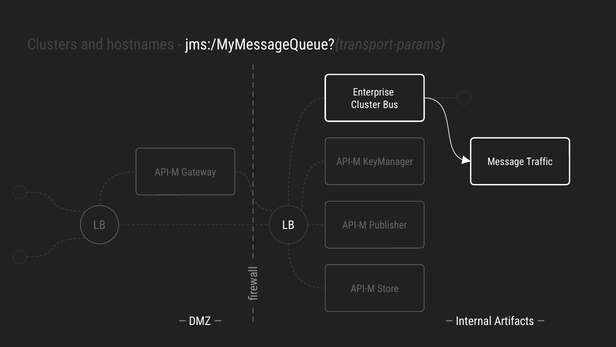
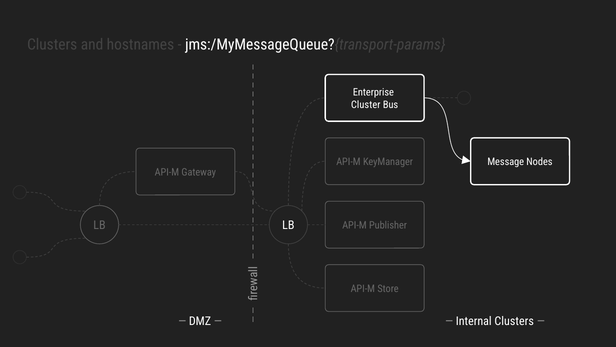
Traffic: Traffic -> Nodes (539, 162)
Internal Artifacts: Artifacts -> Clusters (514, 321)
